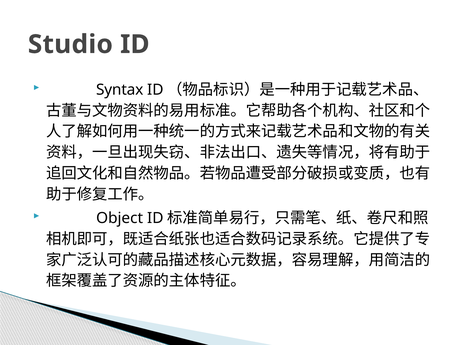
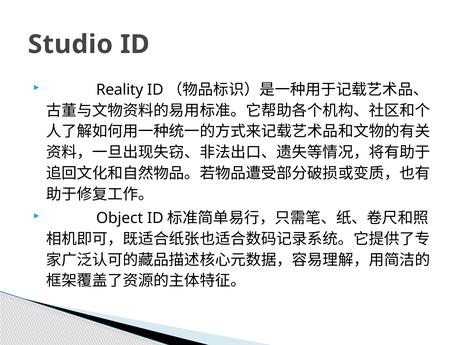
Syntax: Syntax -> Reality (120, 90)
